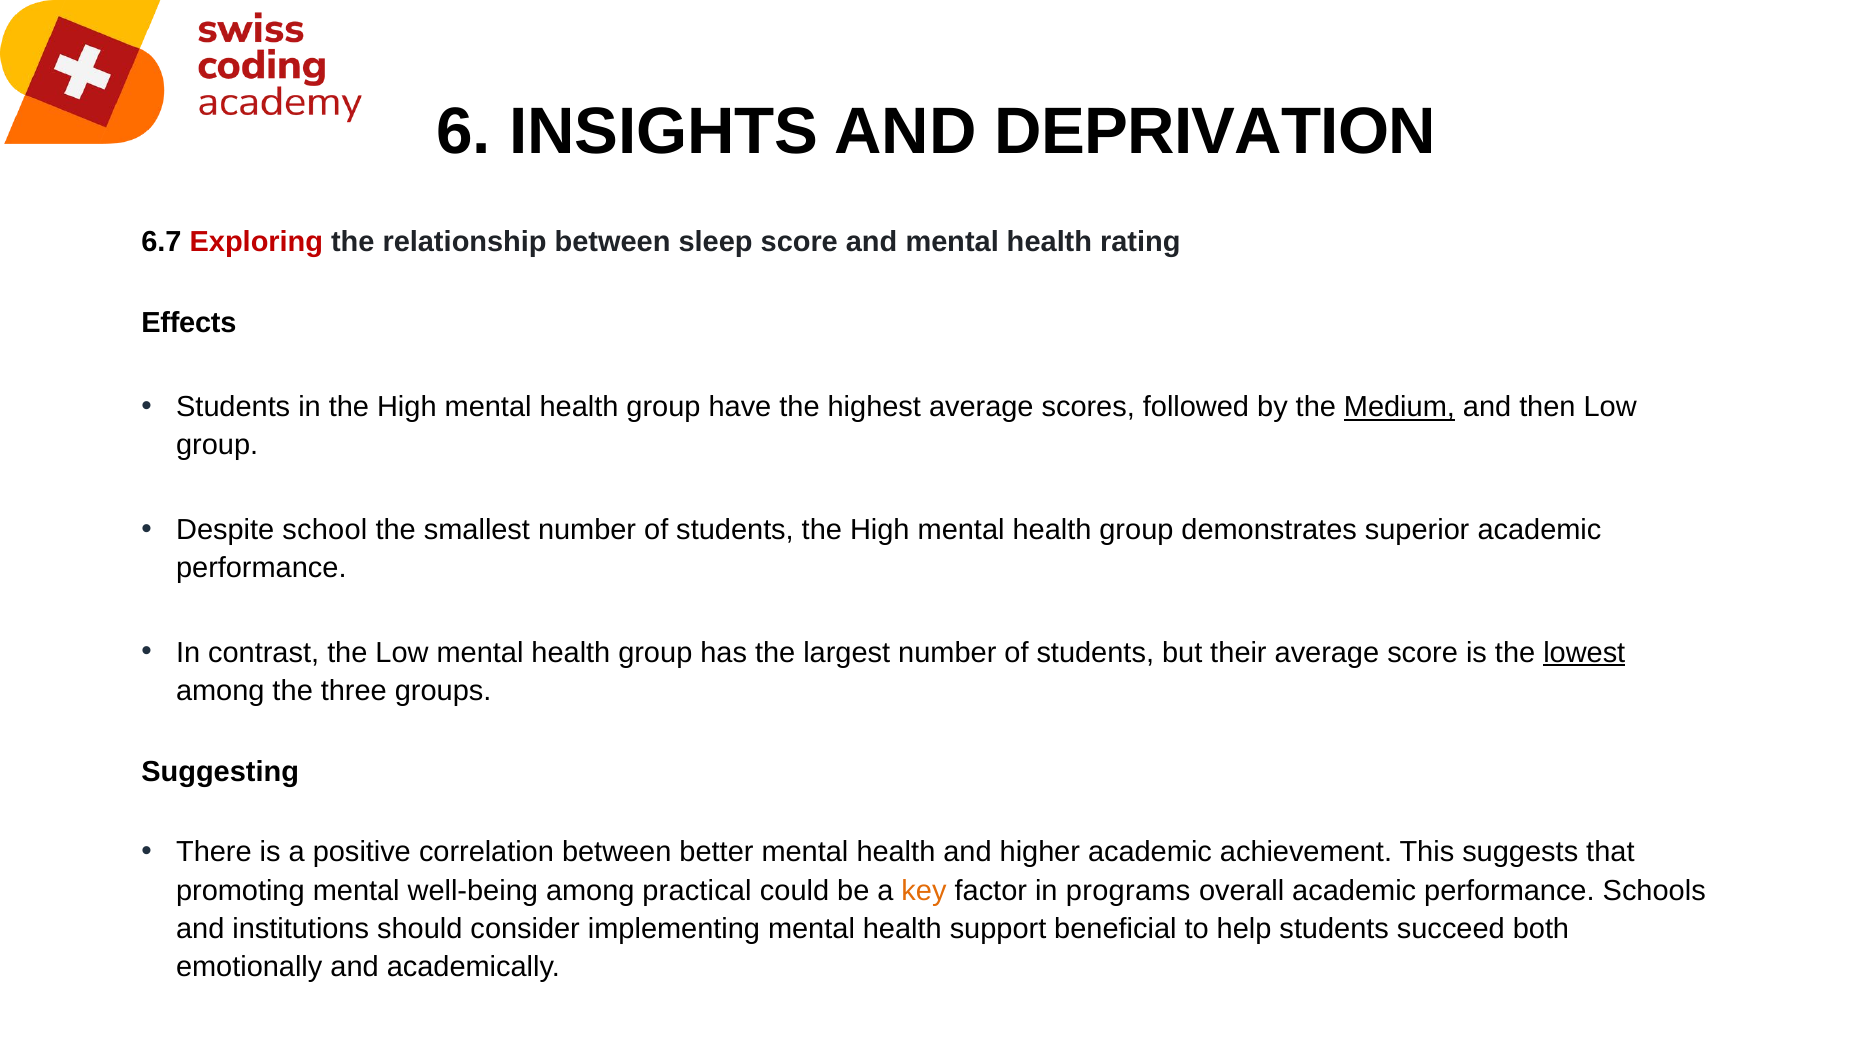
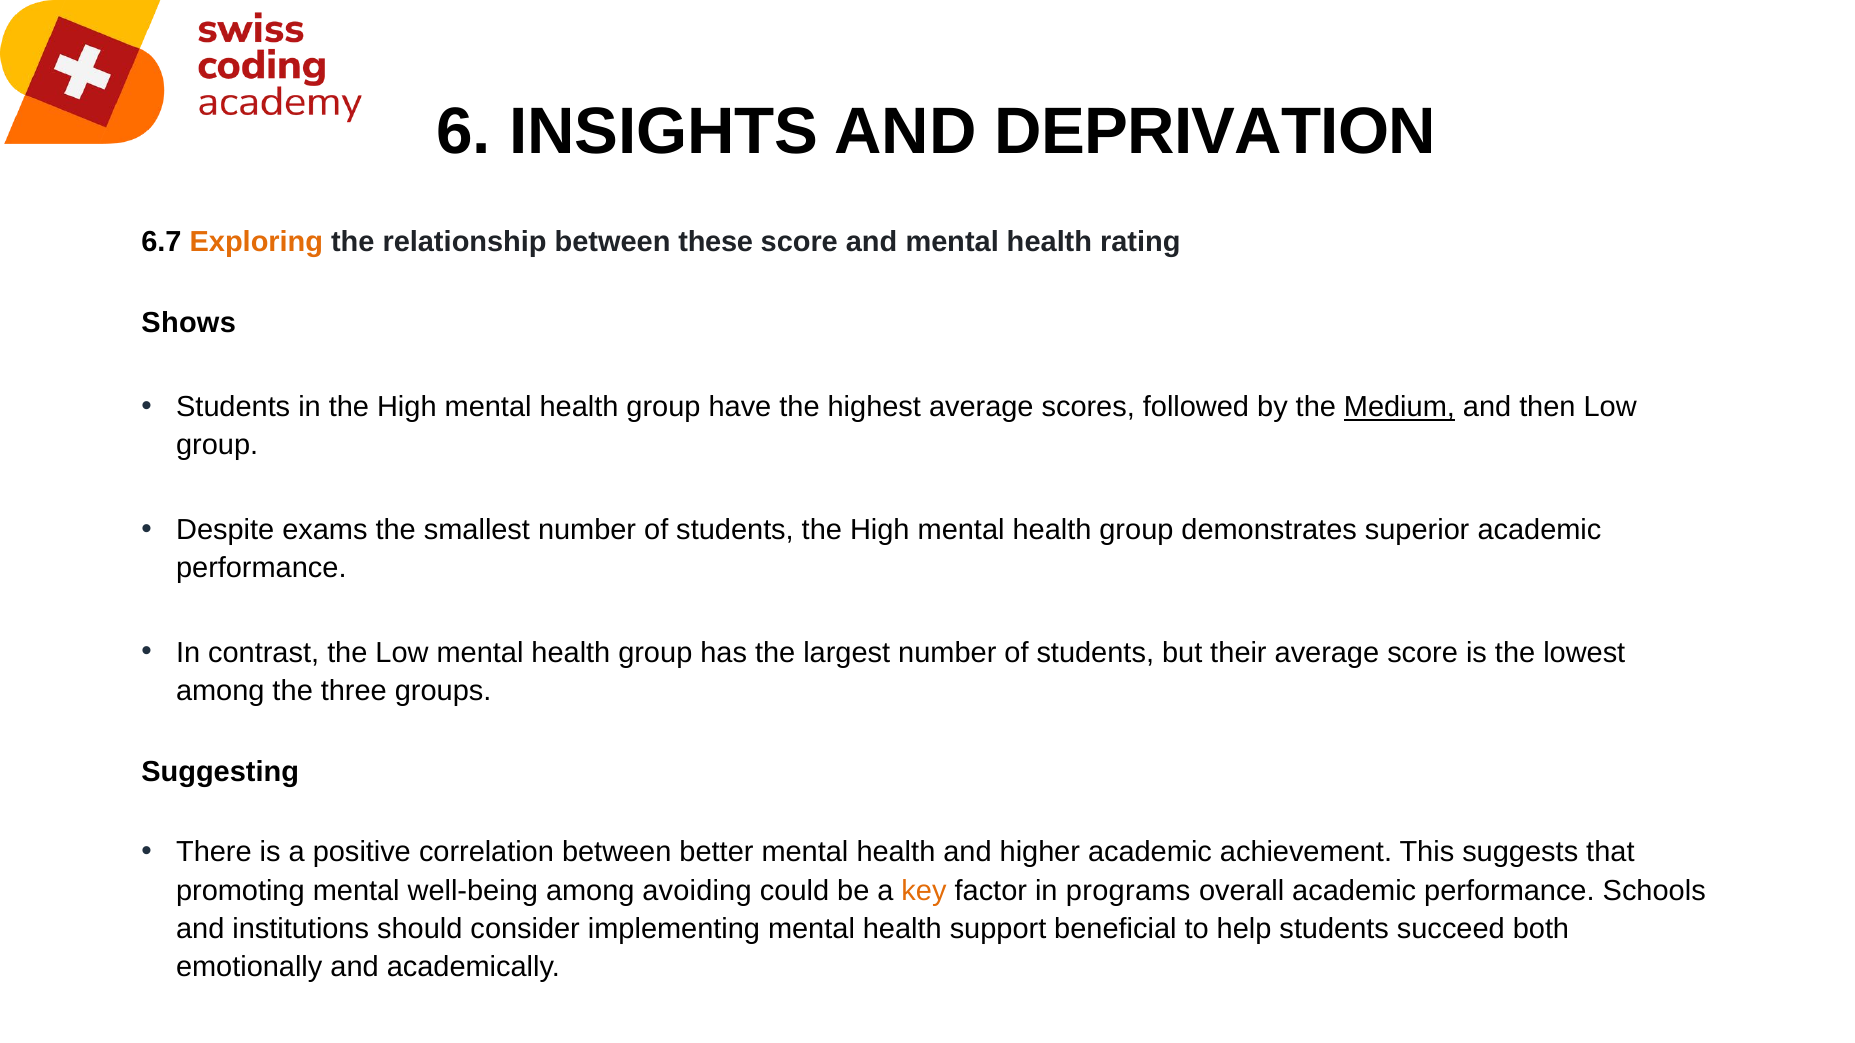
Exploring colour: red -> orange (256, 242)
sleep: sleep -> these (716, 242)
Effects: Effects -> Shows (189, 323)
school: school -> exams (325, 530)
lowest underline: present -> none (1584, 653)
practical: practical -> avoiding (697, 891)
